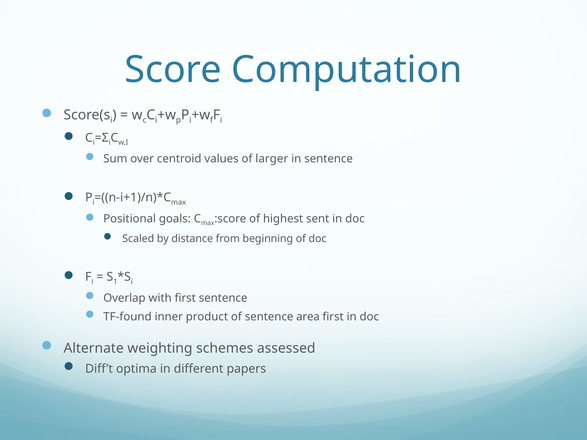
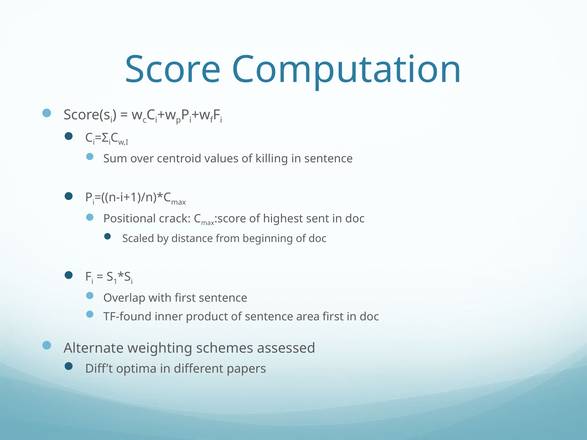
larger: larger -> killing (272, 159)
goals: goals -> crack (175, 219)
